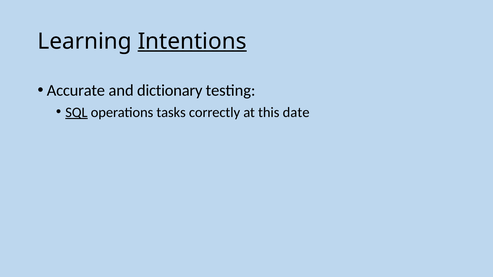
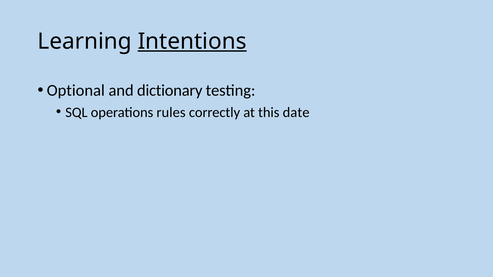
Accurate: Accurate -> Optional (76, 91)
SQL underline: present -> none (76, 112)
tasks: tasks -> rules (171, 112)
